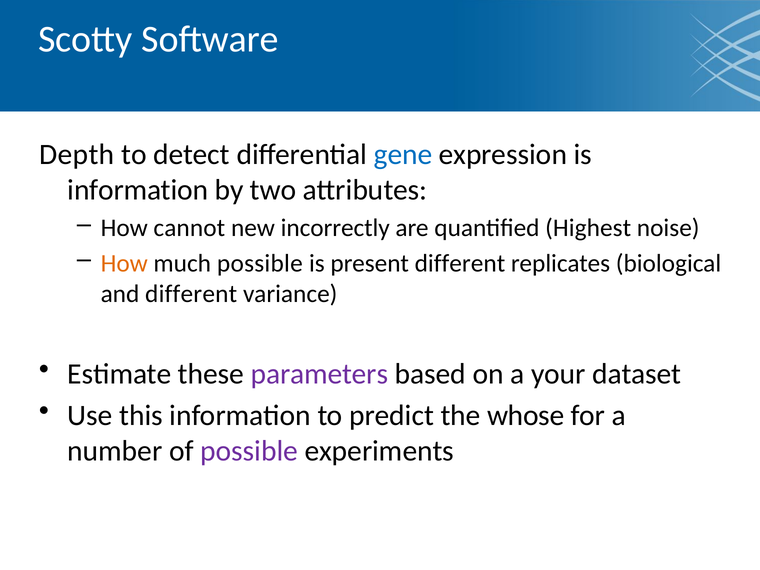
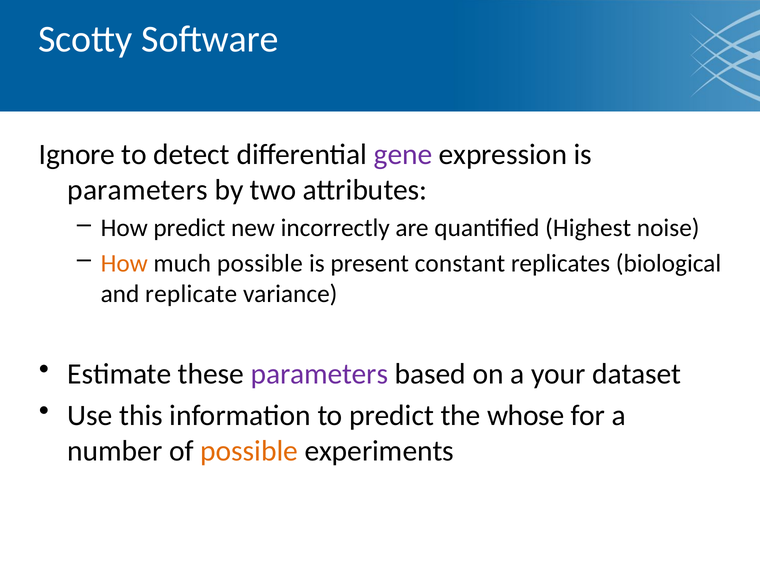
Depth: Depth -> Ignore (77, 155)
gene colour: blue -> purple (403, 155)
information: information -> parameters (138, 190)
How cannot: cannot -> predict (189, 228)
present different: different -> constant (460, 263)
and different: different -> replicate (191, 294)
possible colour: purple -> orange (249, 451)
